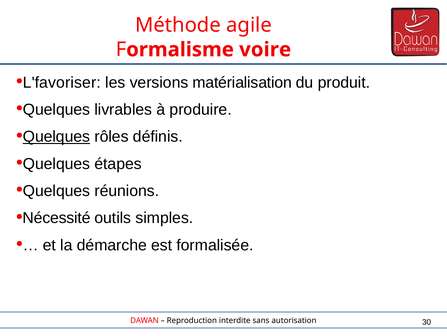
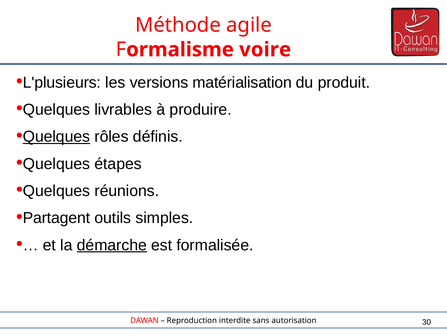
L'favoriser: L'favoriser -> L'plusieurs (62, 82)
Nécessité: Nécessité -> Partagent (56, 218)
démarche underline: none -> present (112, 245)
